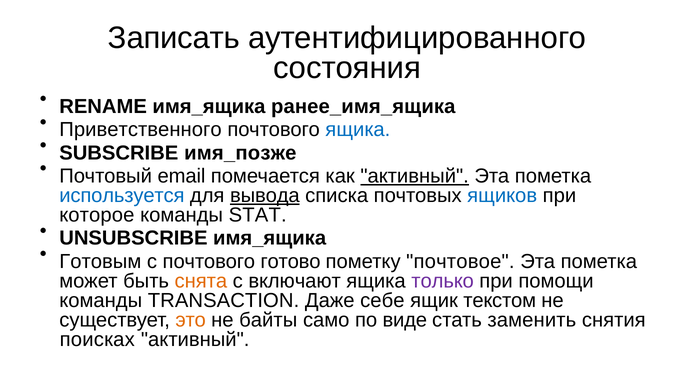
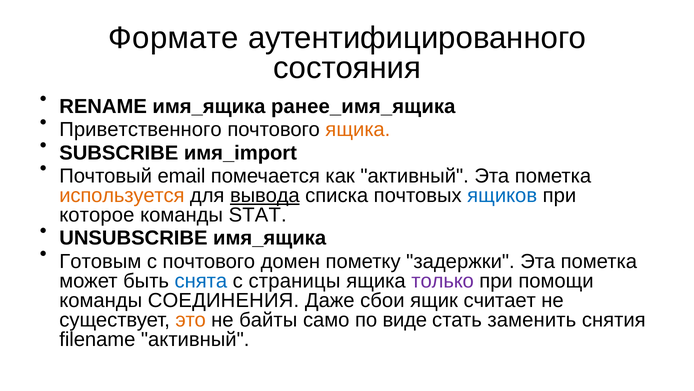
Записать: Записать -> Формате (174, 38)
ящика colour: blue -> orange (358, 130)
имя_позже: имя_позже -> имя_import (240, 153)
активный underline: present -> none (415, 176)
используется colour: blue -> orange (122, 195)
готово: готово -> домен (290, 261)
почтовое: почтовое -> задержки (460, 261)
снята colour: orange -> blue (201, 280)
включают: включают -> страницы (294, 280)
TRANSACTION: TRANSACTION -> СОЕДИНЕНИЯ (223, 300)
себе: себе -> сбои (382, 300)
текстом: текстом -> считает (500, 300)
поисках: поисках -> filename (97, 339)
